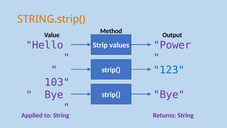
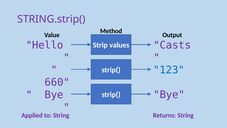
STRING.strip( colour: orange -> purple (51, 19)
Power: Power -> Casts (172, 45)
103: 103 -> 660 (57, 82)
